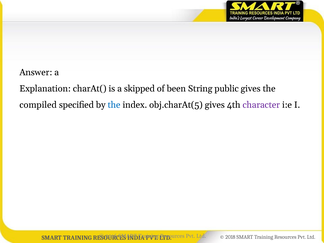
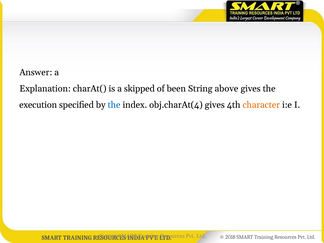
public: public -> above (226, 89)
compiled: compiled -> execution (38, 105)
obj.charAt(5: obj.charAt(5 -> obj.charAt(4 (176, 105)
character colour: purple -> orange (261, 105)
